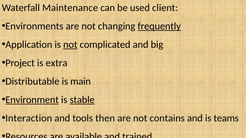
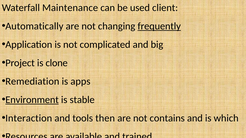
Environments: Environments -> Automatically (34, 26)
not underline: present -> none (70, 45)
extra: extra -> clone (57, 63)
Distributable: Distributable -> Remediation (32, 82)
main: main -> apps (80, 82)
stable underline: present -> none (82, 100)
teams: teams -> which (226, 118)
